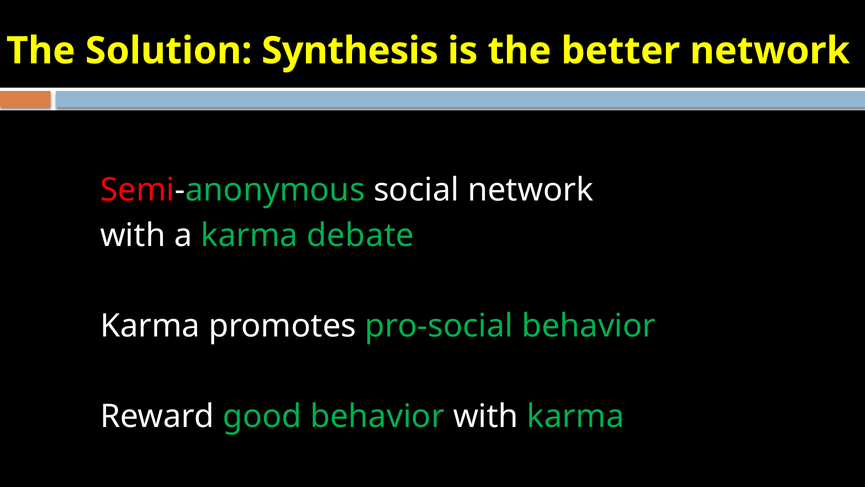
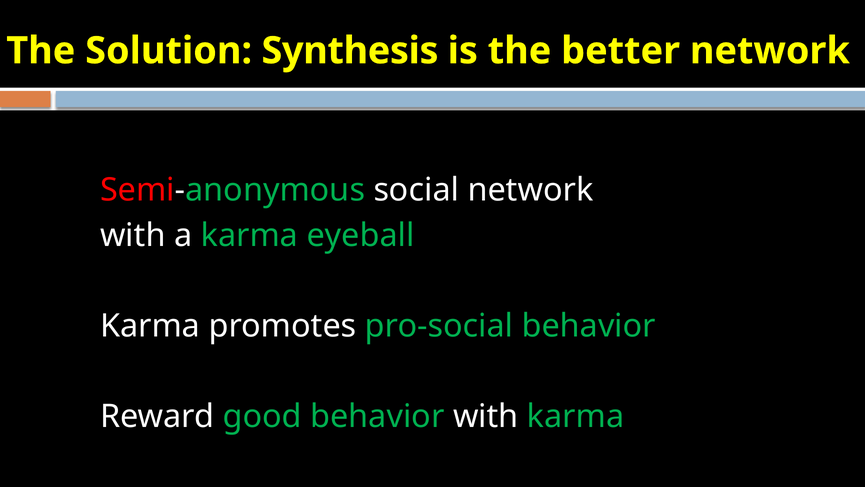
debate: debate -> eyeball (361, 235)
